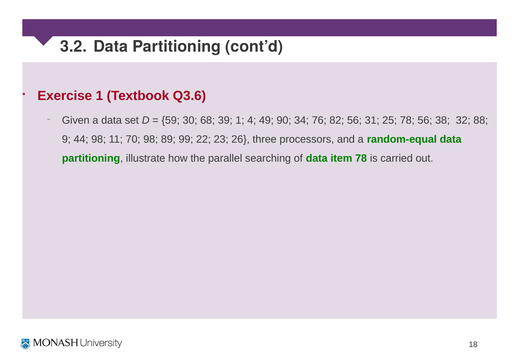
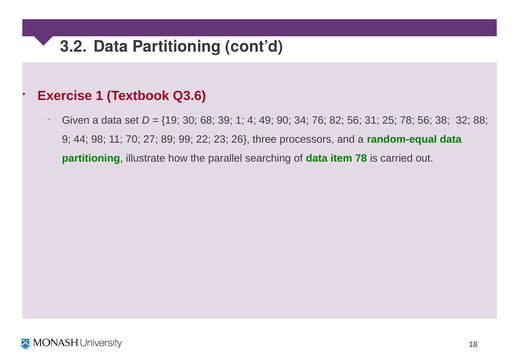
59: 59 -> 19 (171, 120)
70 98: 98 -> 27 (151, 139)
